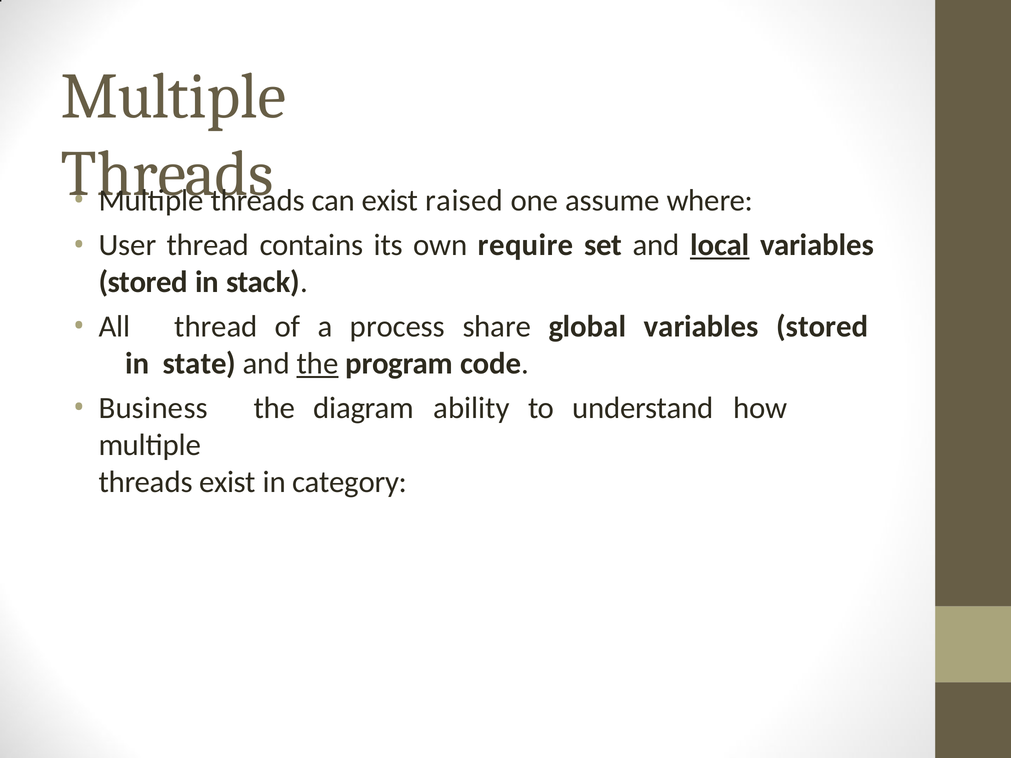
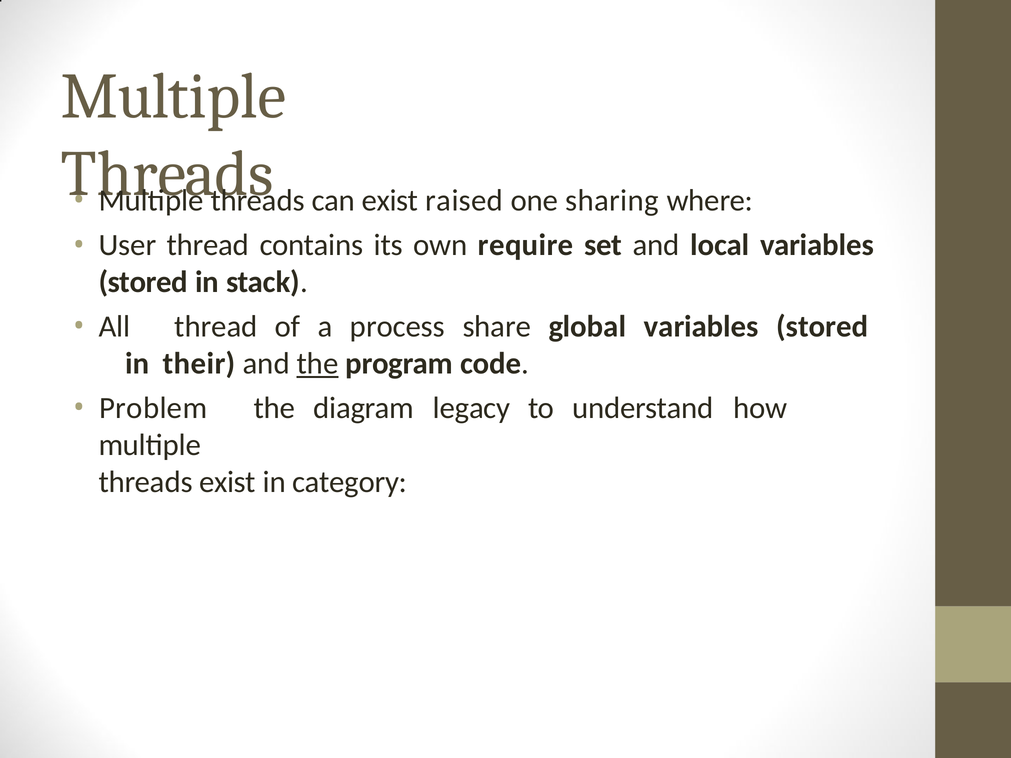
assume: assume -> sharing (612, 201)
local underline: present -> none (720, 245)
state: state -> their (199, 364)
Business: Business -> Problem (153, 408)
ability: ability -> legacy (472, 408)
